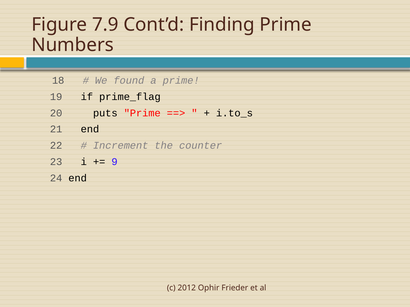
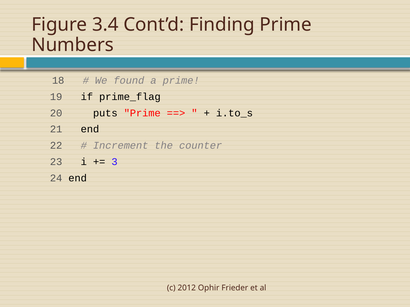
7.9: 7.9 -> 3.4 (105, 25)
9: 9 -> 3 (115, 162)
